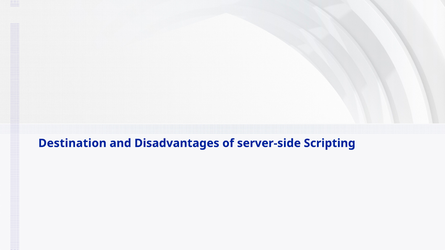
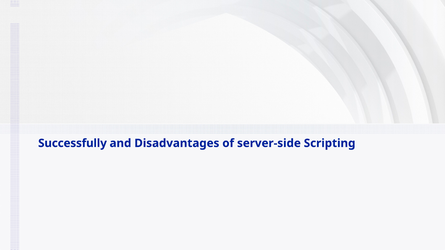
Destination: Destination -> Successfully (72, 143)
